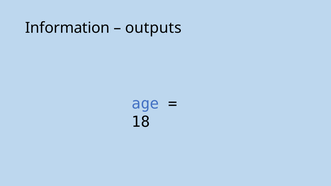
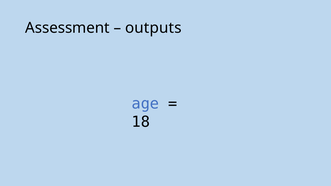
Information: Information -> Assessment (67, 28)
